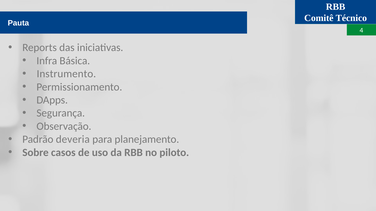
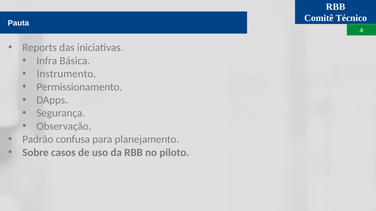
deveria: deveria -> confusa (73, 140)
